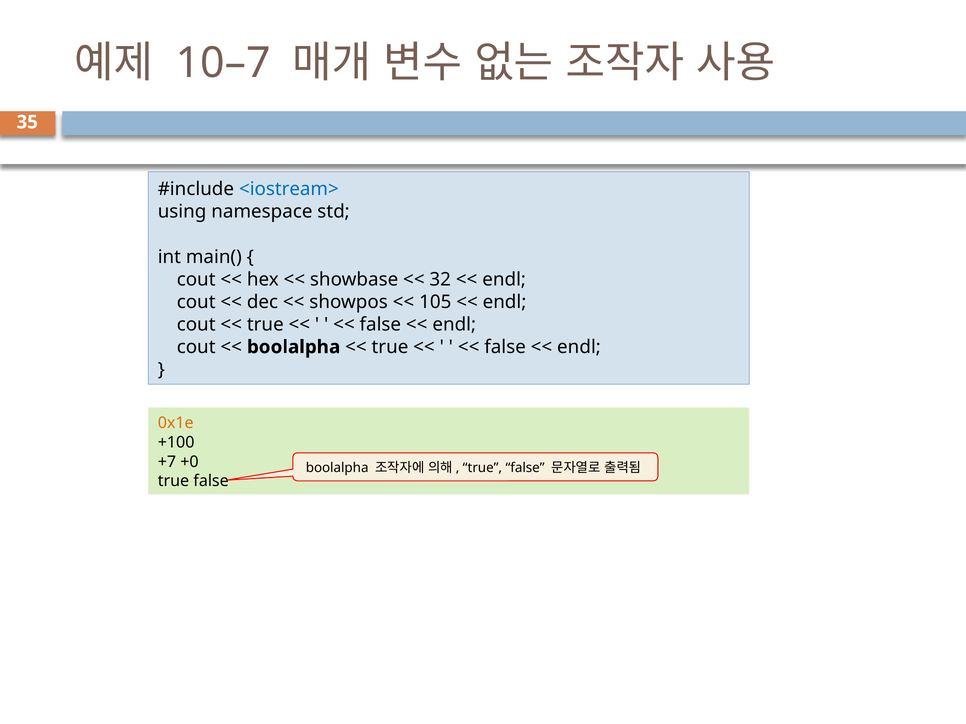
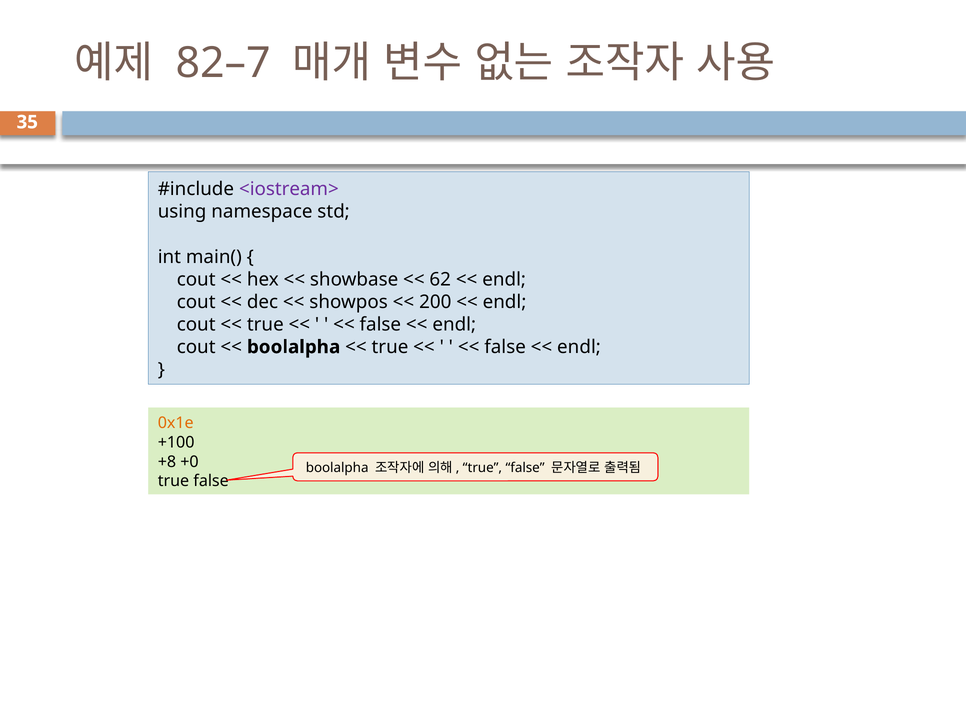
10–7: 10–7 -> 82–7 (223, 63)
<iostream> colour: blue -> purple (289, 189)
32: 32 -> 62 (440, 280)
105: 105 -> 200 (435, 302)
+7: +7 -> +8 (167, 462)
